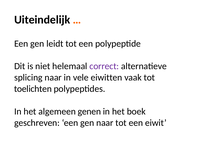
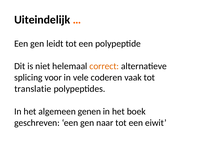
correct colour: purple -> orange (104, 66)
splicing naar: naar -> voor (53, 77)
eiwitten: eiwitten -> coderen (106, 77)
toelichten: toelichten -> translatie (33, 88)
